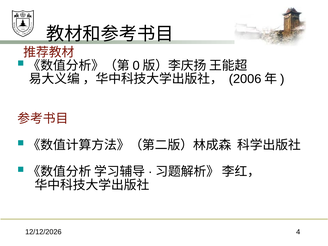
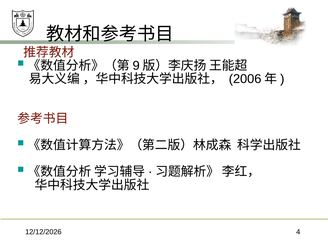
0: 0 -> 9 (136, 66)
